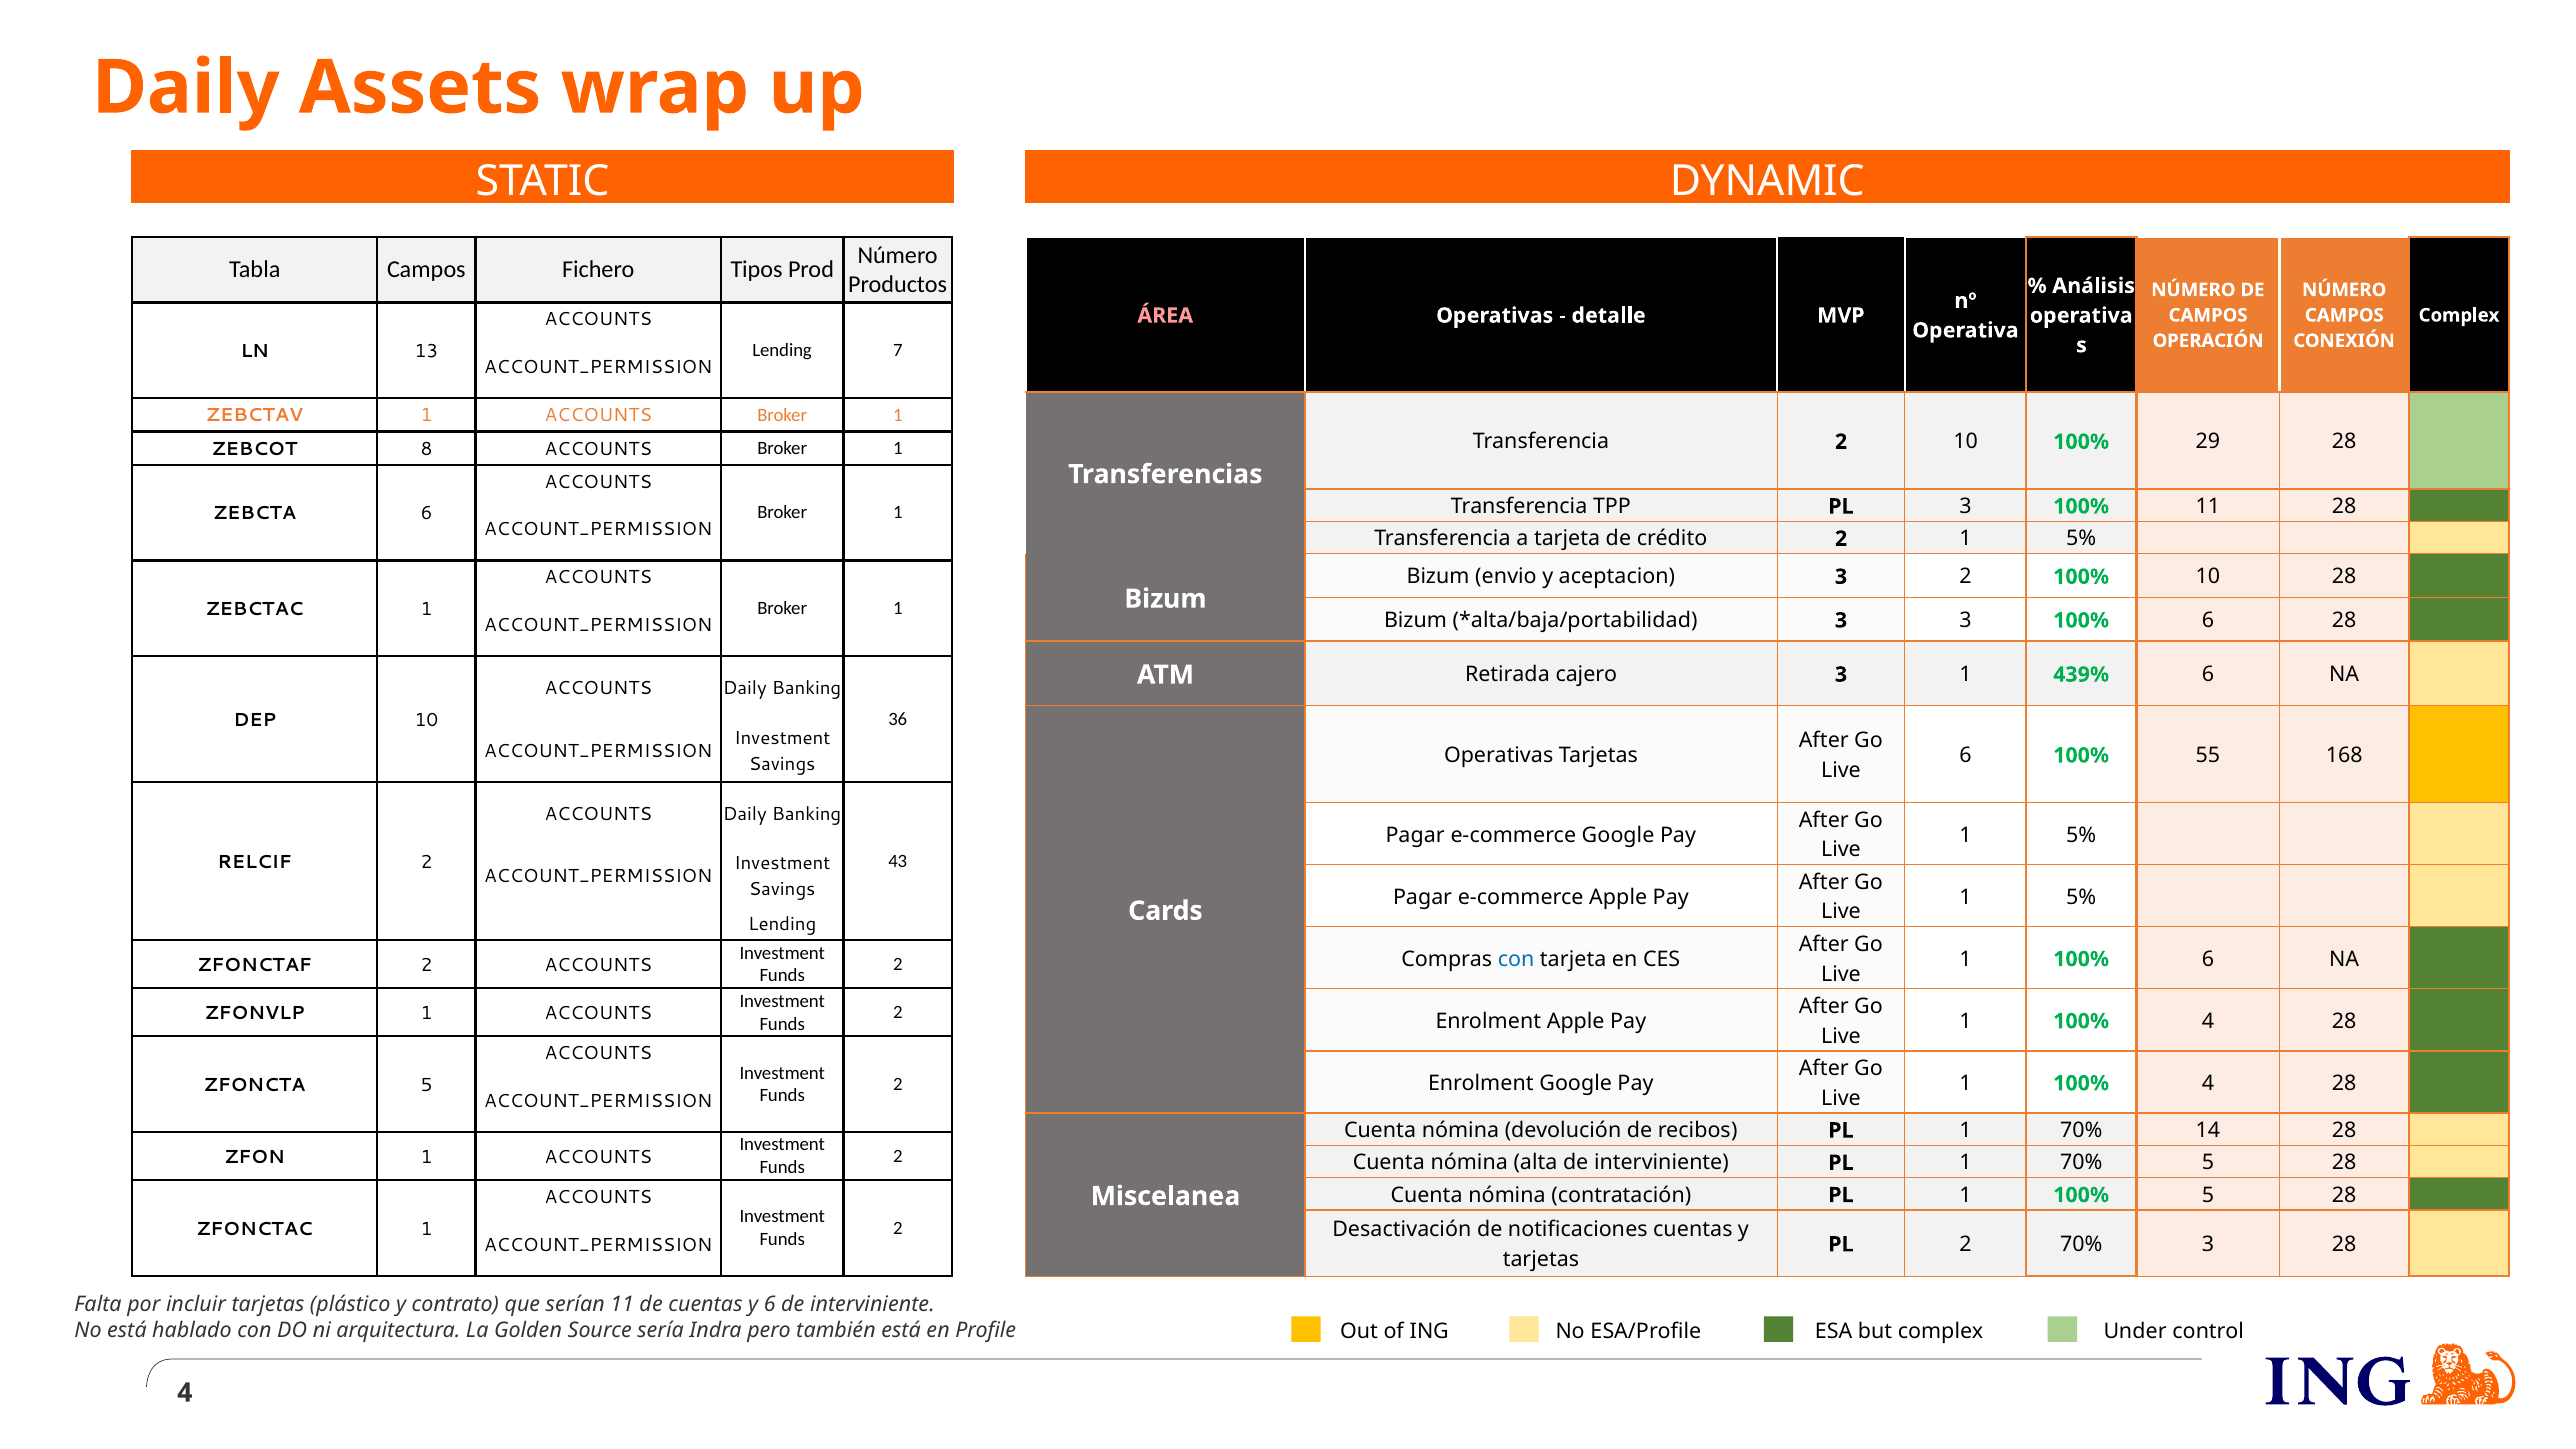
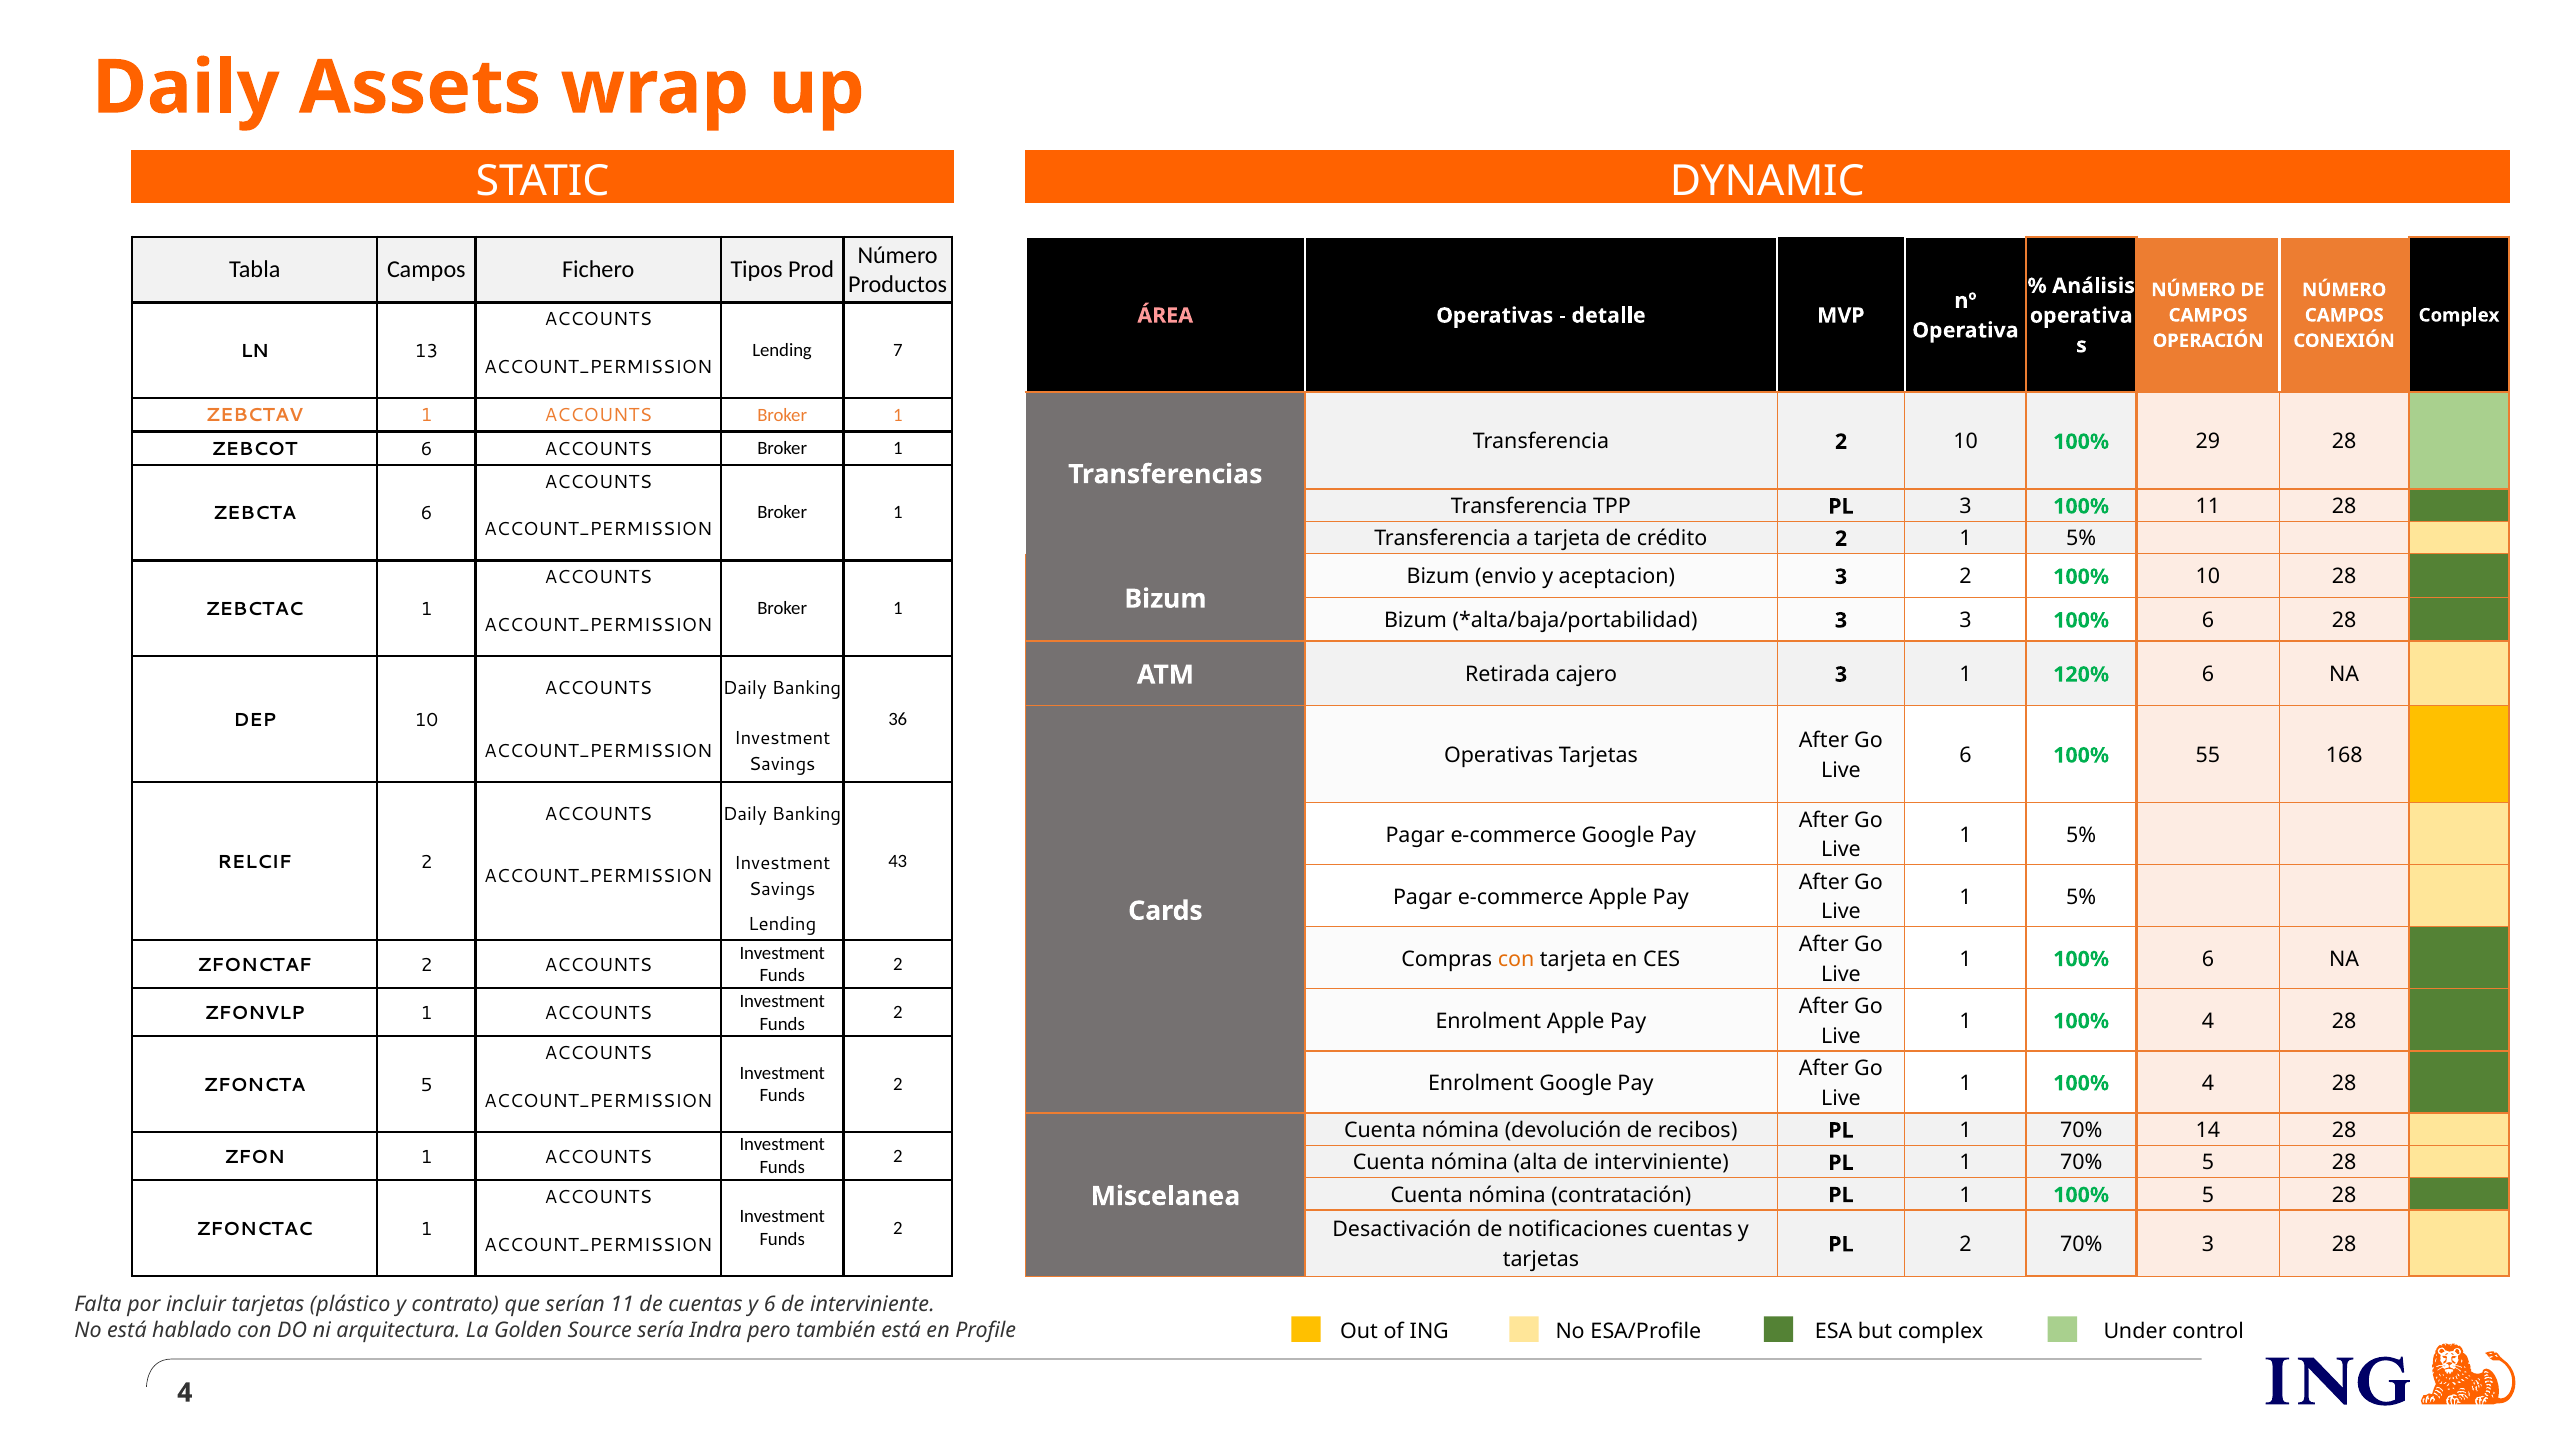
ZEBCOT 8: 8 -> 6 (427, 449)
439%: 439% -> 120% (2081, 675)
con colour: blue -> orange (1516, 959)
